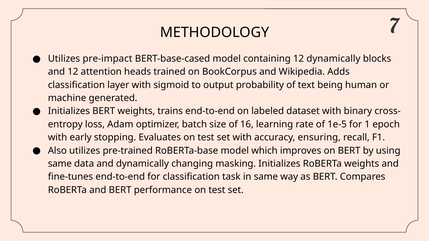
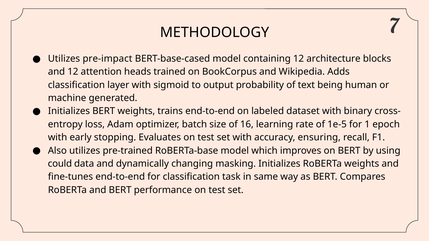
12 dynamically: dynamically -> architecture (333, 59)
same: same -> could (60, 164)
